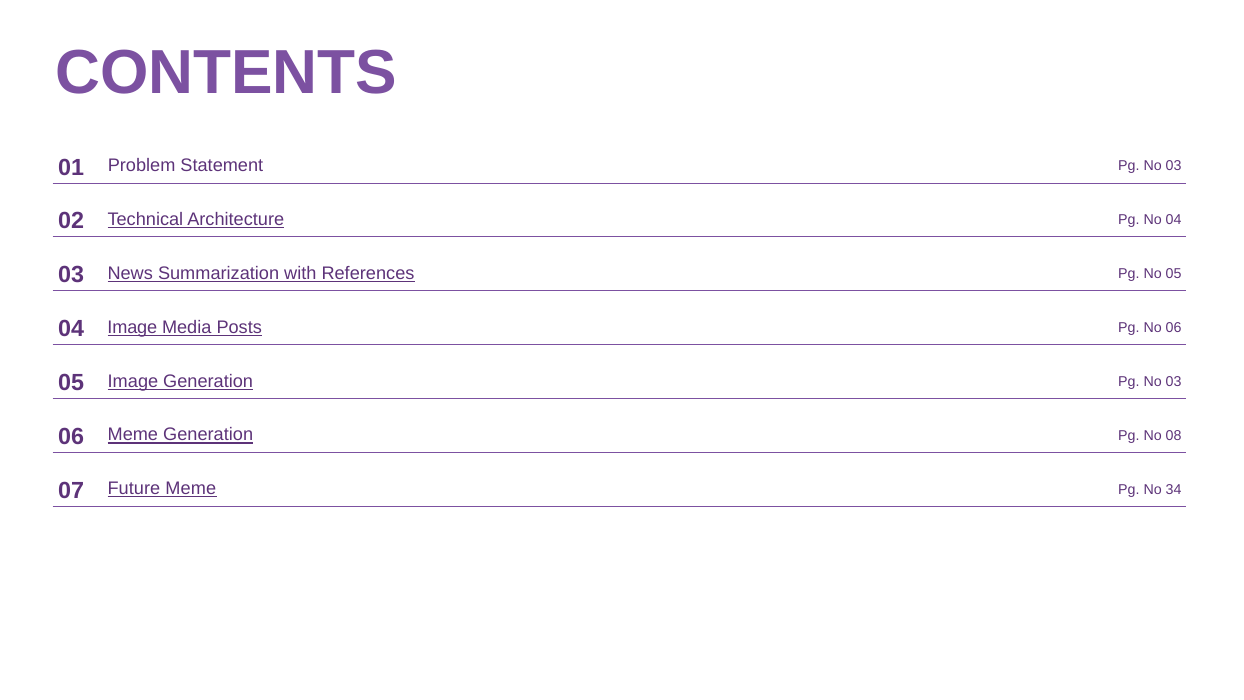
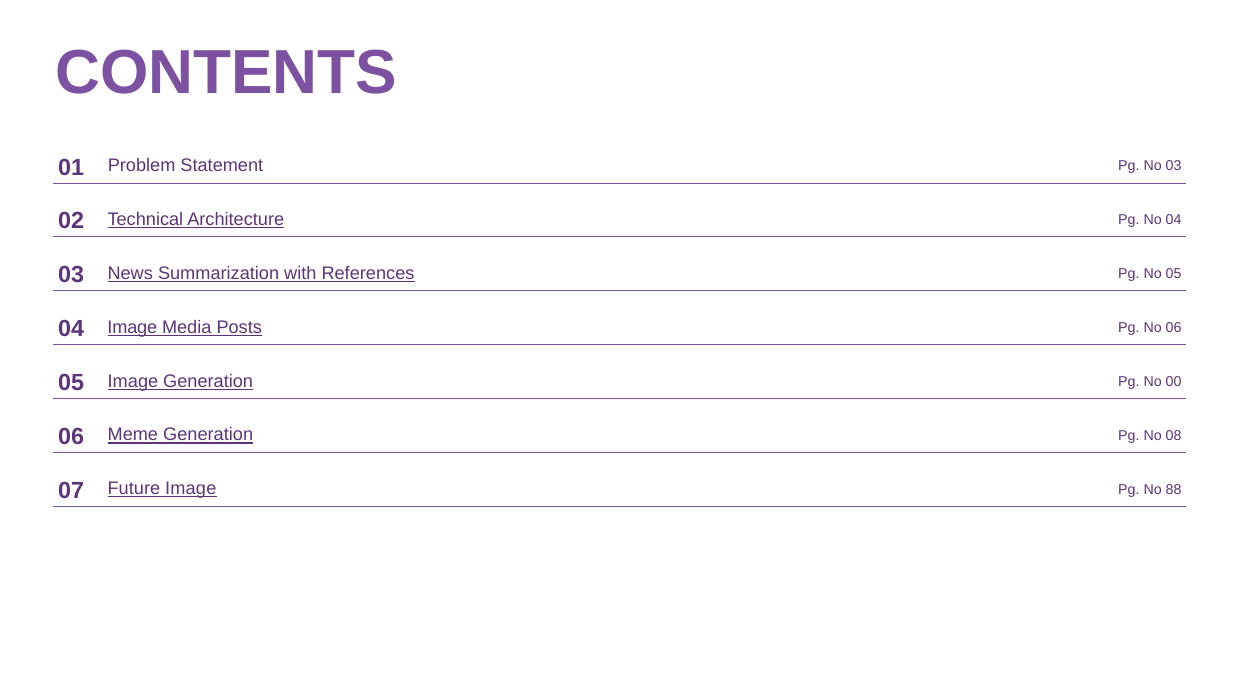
05 Pg No 03: 03 -> 00 (1174, 381)
34: 34 -> 88 (1174, 489)
Future Meme: Meme -> Image (191, 489)
